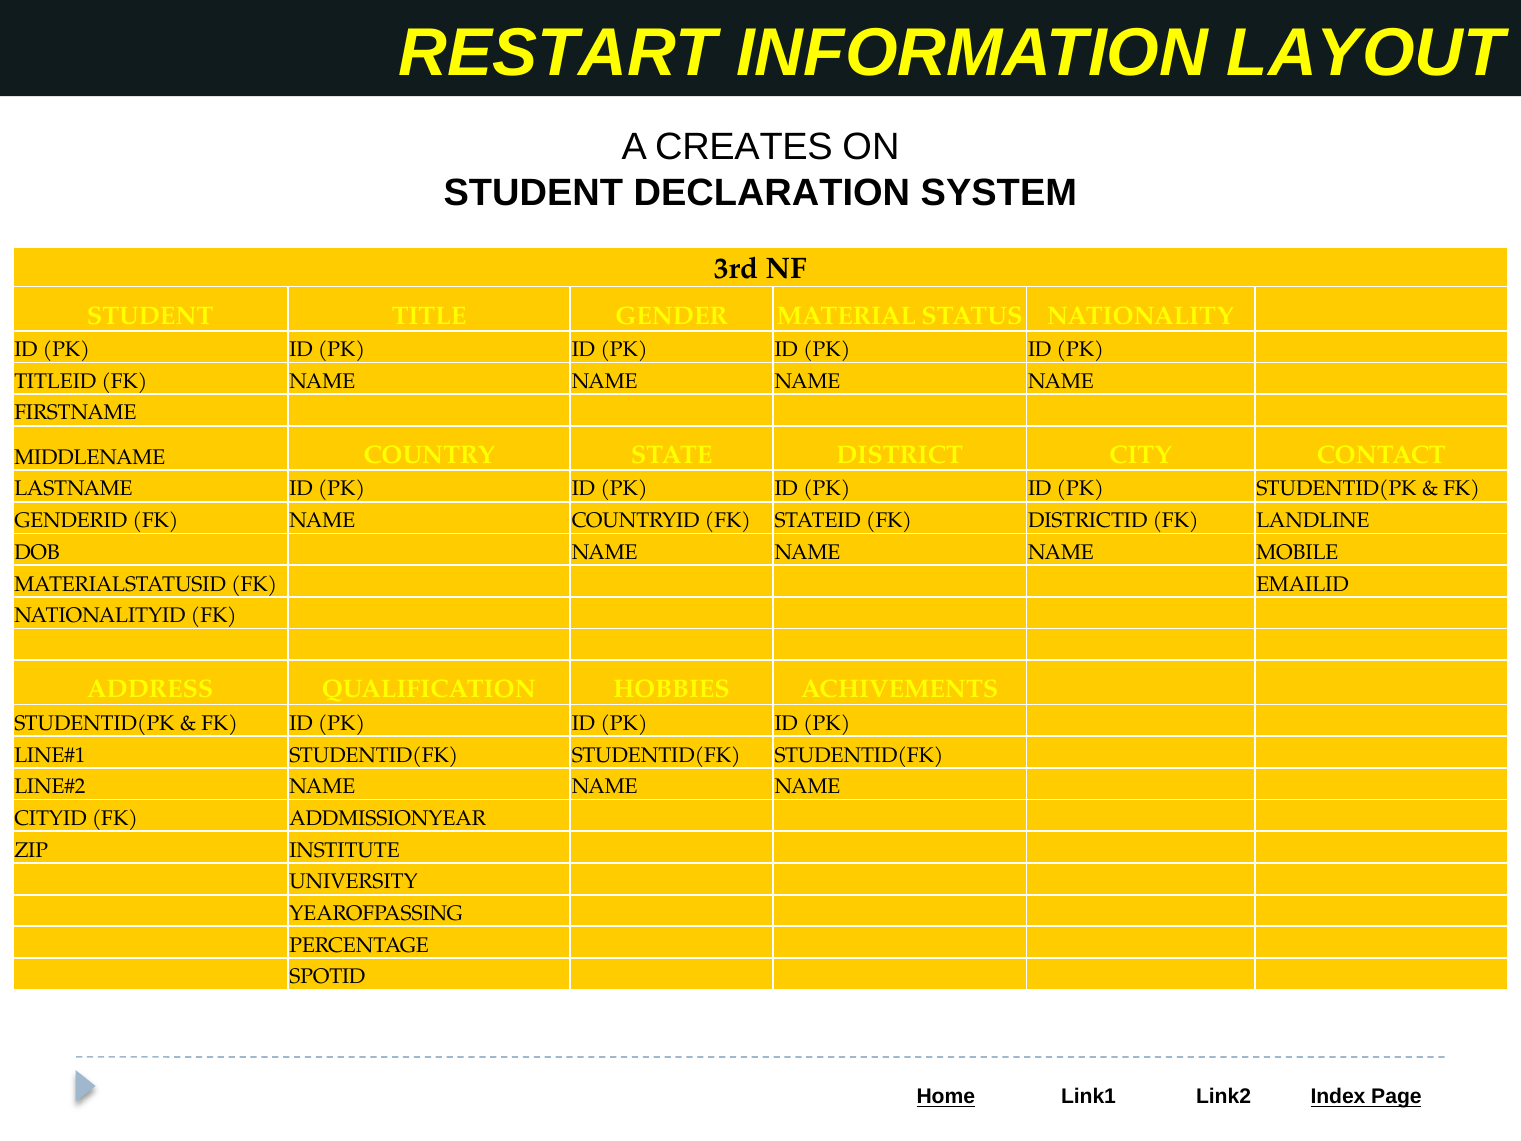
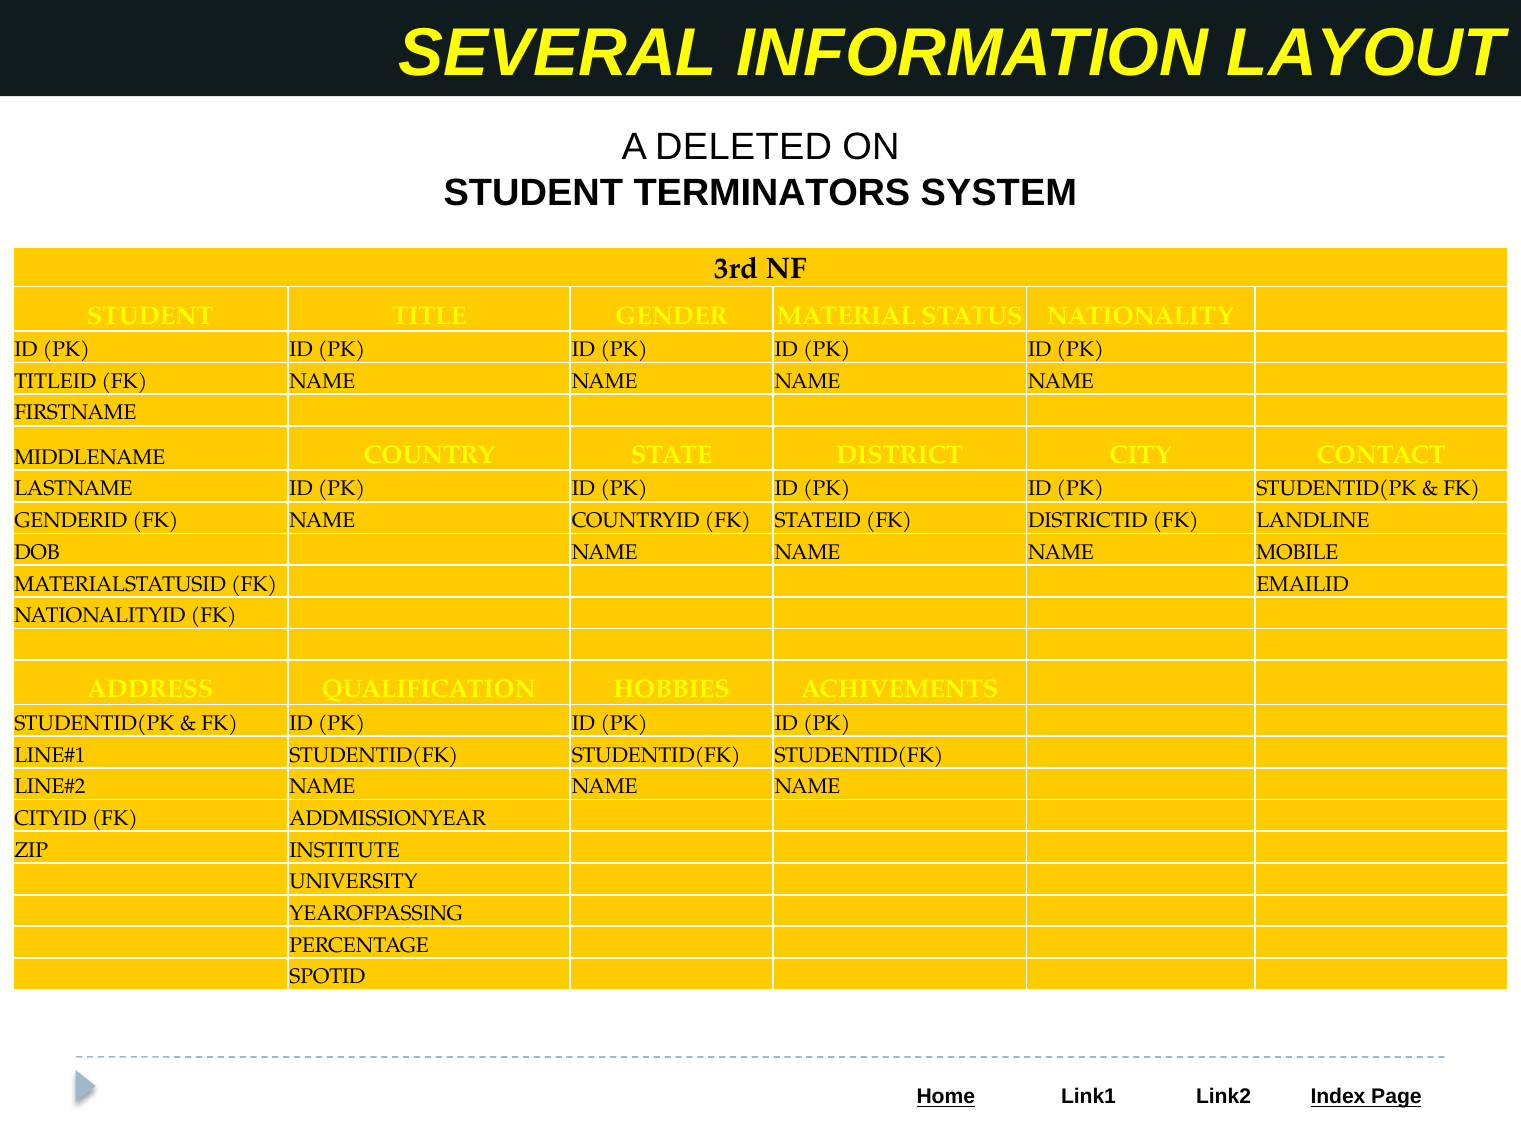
RESTART: RESTART -> SEVERAL (558, 53)
CREATES: CREATES -> DELETED (744, 147)
DECLARATION: DECLARATION -> TERMINATORS (772, 193)
